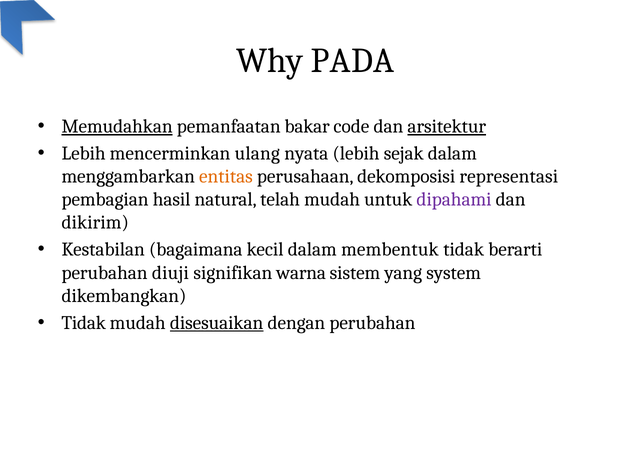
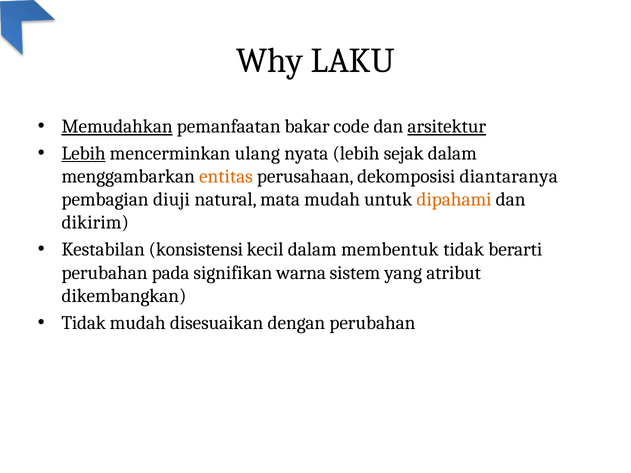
PADA: PADA -> LAKU (353, 61)
Lebih underline: none -> present (84, 153)
representasi: representasi -> diantaranya (509, 177)
hasil: hasil -> diuji (171, 200)
telah: telah -> mata (280, 200)
dipahami colour: purple -> orange (454, 200)
bagaimana: bagaimana -> konsistensi (196, 250)
diuji: diuji -> pada (171, 273)
system: system -> atribut (454, 273)
disesuaikan underline: present -> none (217, 323)
